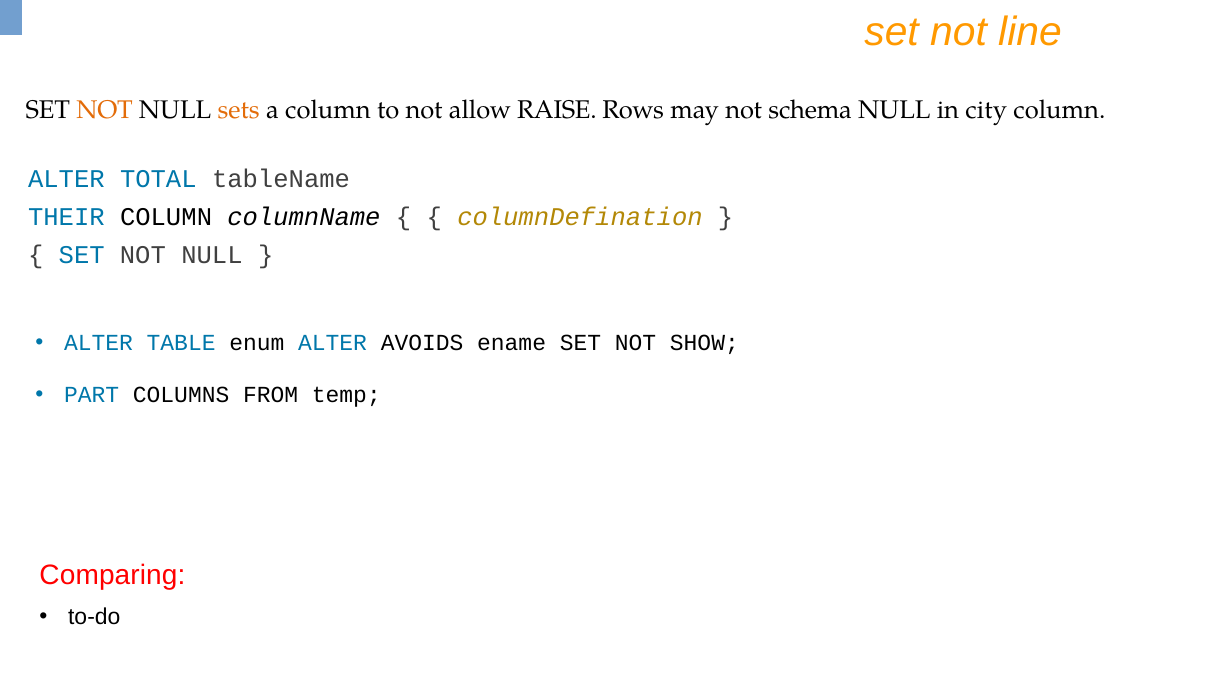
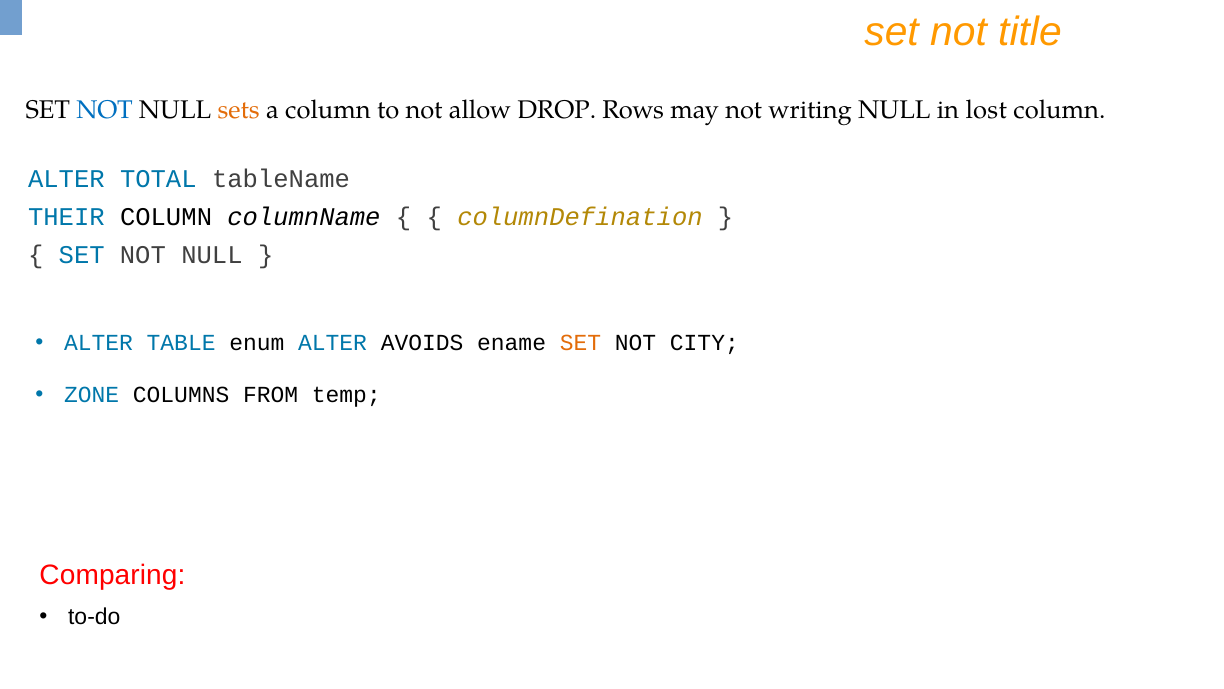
line: line -> title (1030, 32)
NOT colour: orange -> blue (105, 110)
RAISE: RAISE -> DROP (557, 110)
schema: schema -> writing (810, 110)
city: city -> lost (986, 110)
SET colour: black -> orange (580, 342)
SHOW: SHOW -> CITY (704, 342)
PART: PART -> ZONE (92, 394)
